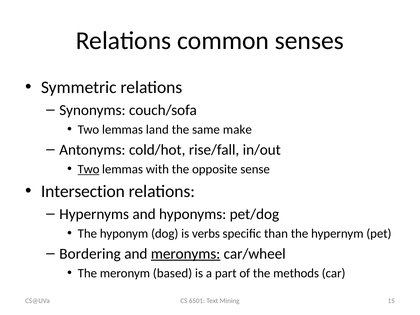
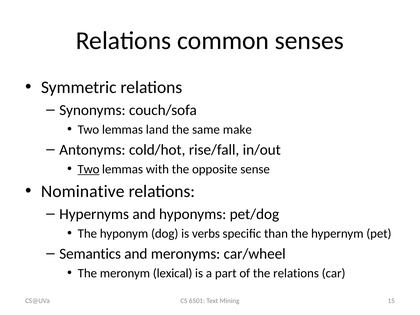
Intersection: Intersection -> Nominative (83, 191)
Bordering: Bordering -> Semantics (90, 254)
meronyms underline: present -> none (186, 254)
based: based -> lexical (173, 273)
the methods: methods -> relations (296, 273)
